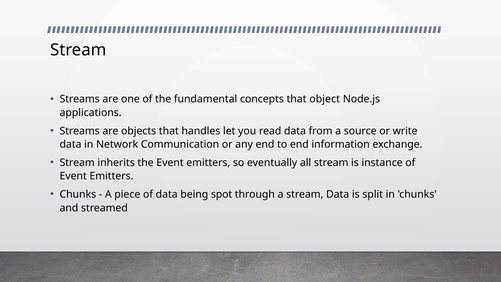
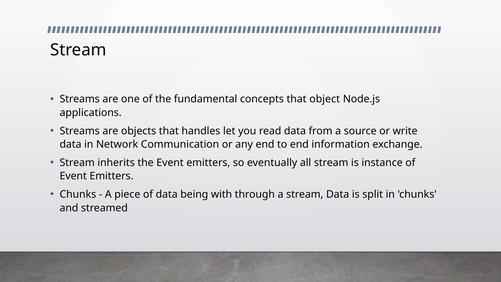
spot: spot -> with (222, 194)
